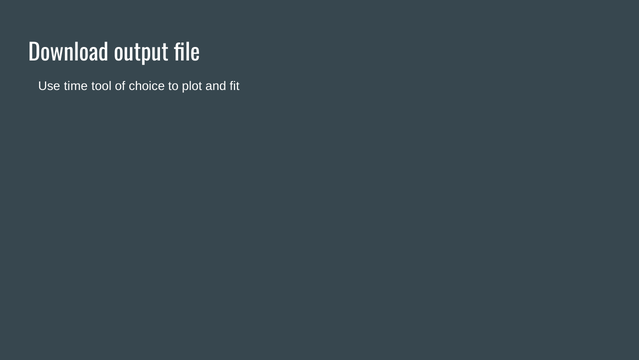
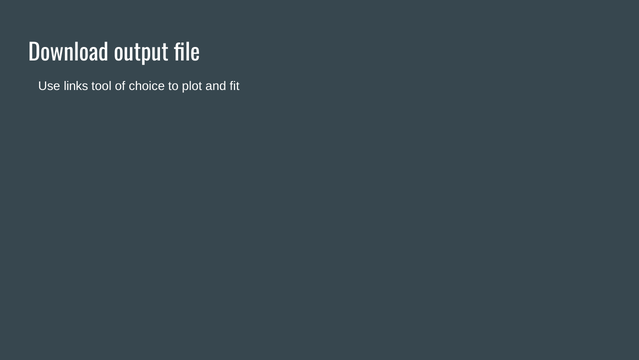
time: time -> links (76, 86)
